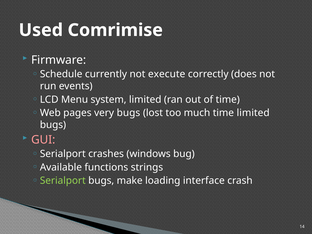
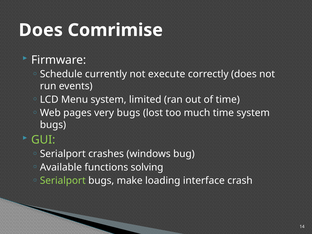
Used: Used -> Does (41, 30)
time limited: limited -> system (253, 113)
GUI colour: pink -> light green (43, 140)
strings: strings -> solving (147, 167)
